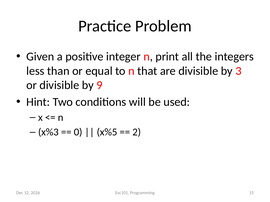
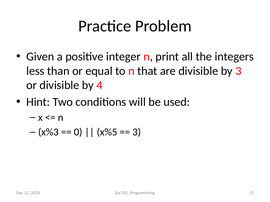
9: 9 -> 4 (99, 85)
2: 2 -> 3 (137, 132)
